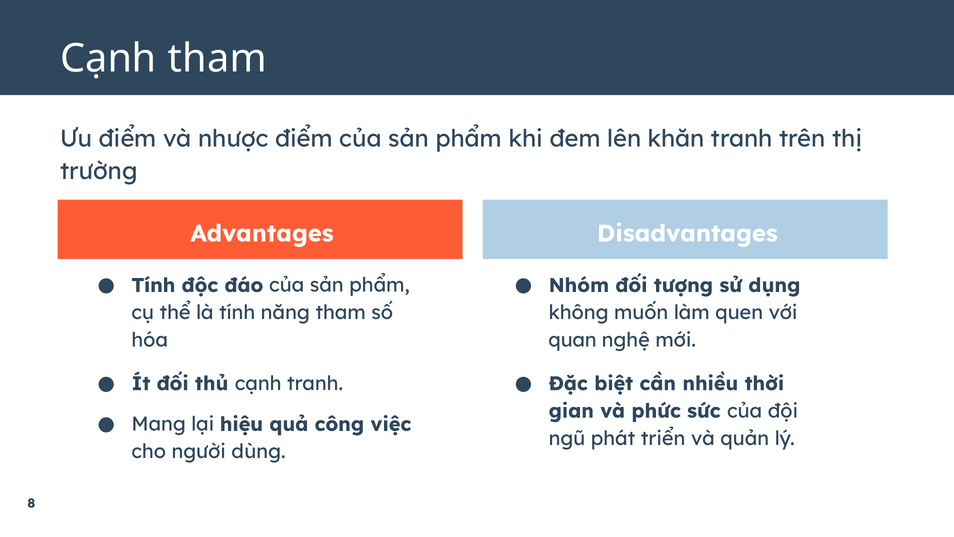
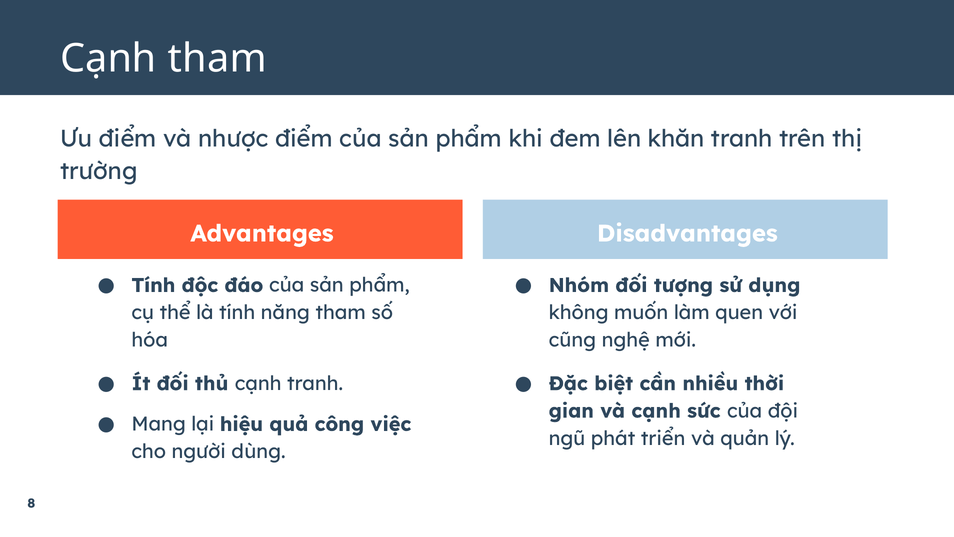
quan: quan -> cũng (572, 340)
và phức: phức -> cạnh (656, 411)
